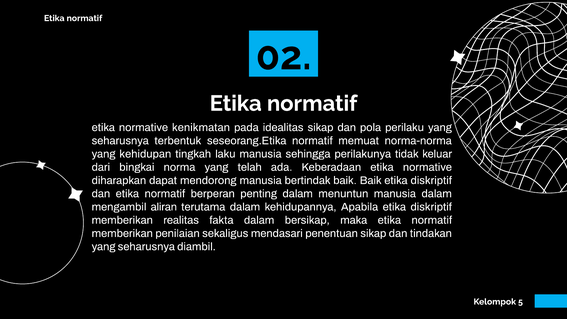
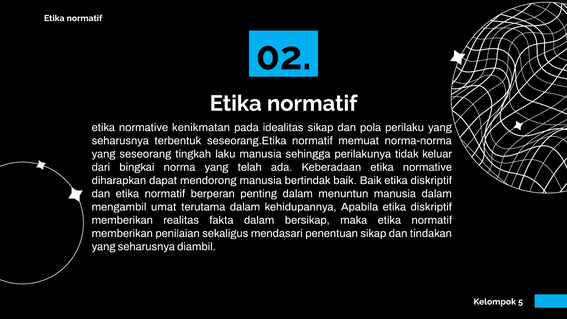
kehidupan: kehidupan -> seseorang (145, 154)
aliran: aliran -> umat (164, 207)
